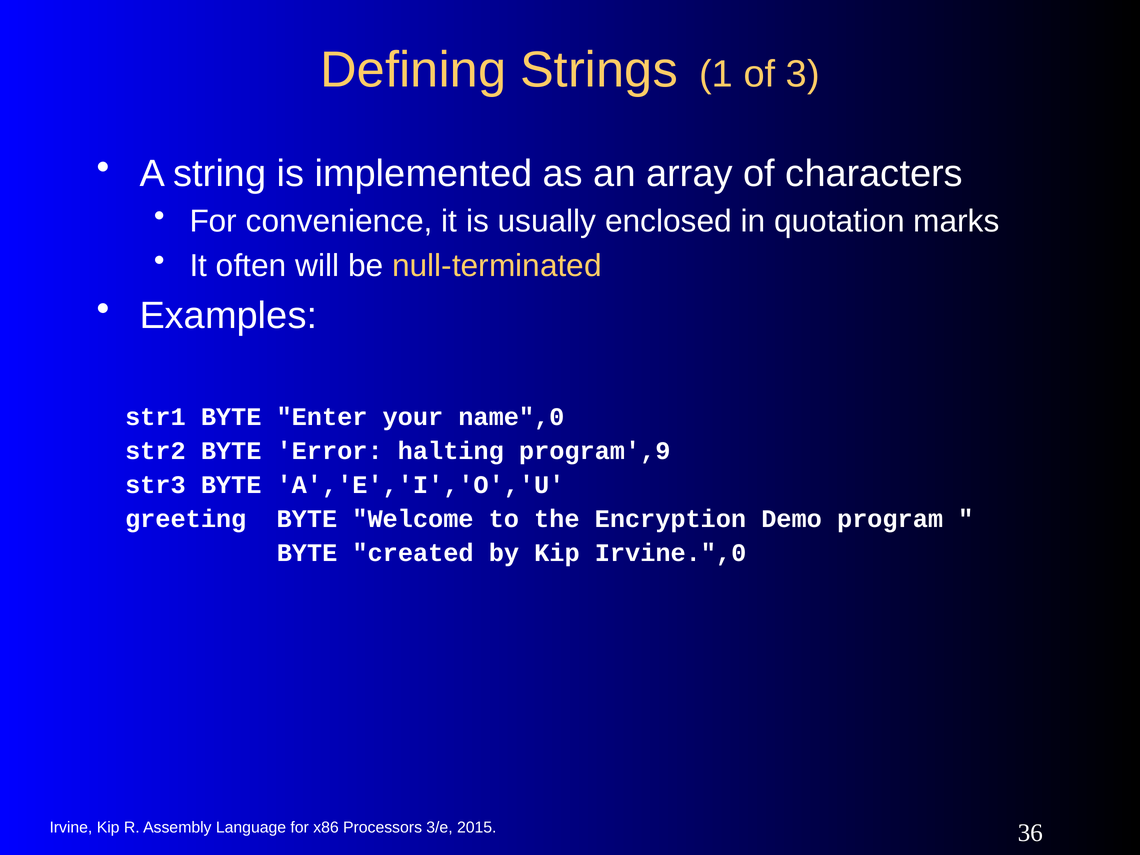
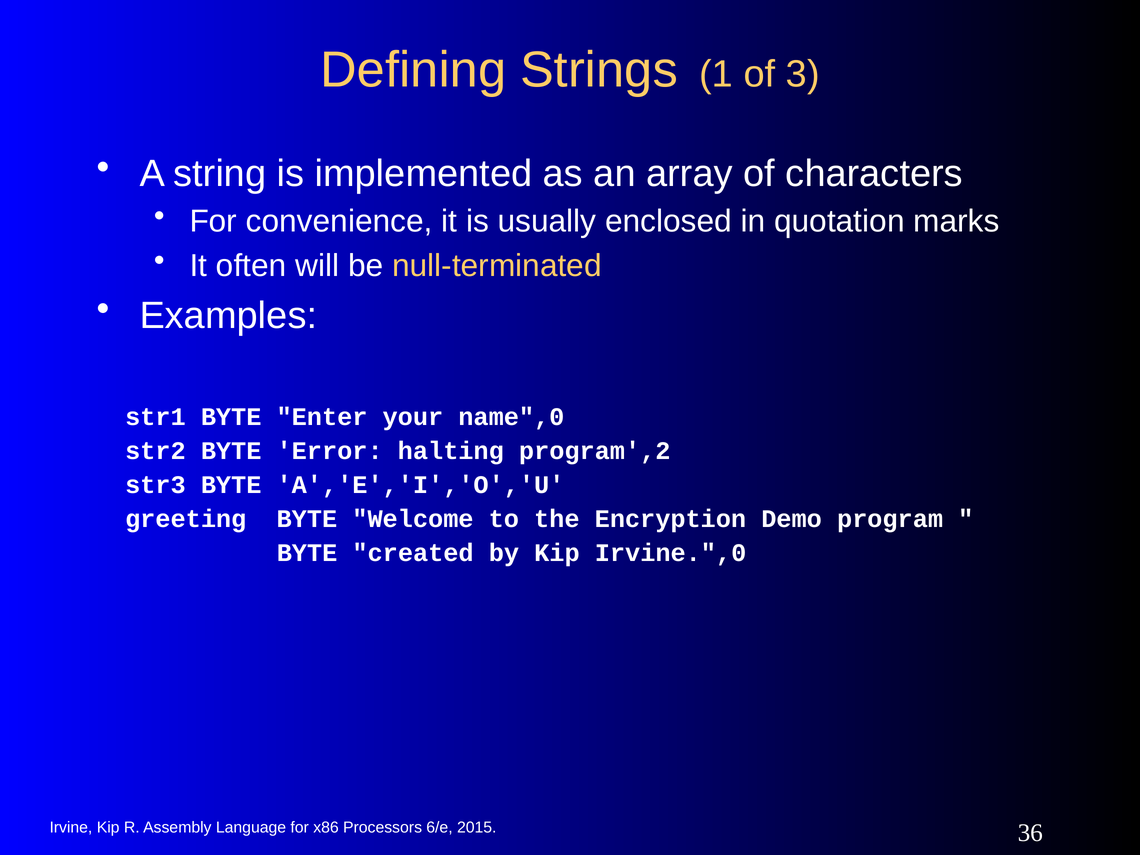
program',9: program',9 -> program',2 (595, 451)
3/e: 3/e -> 6/e (439, 828)
